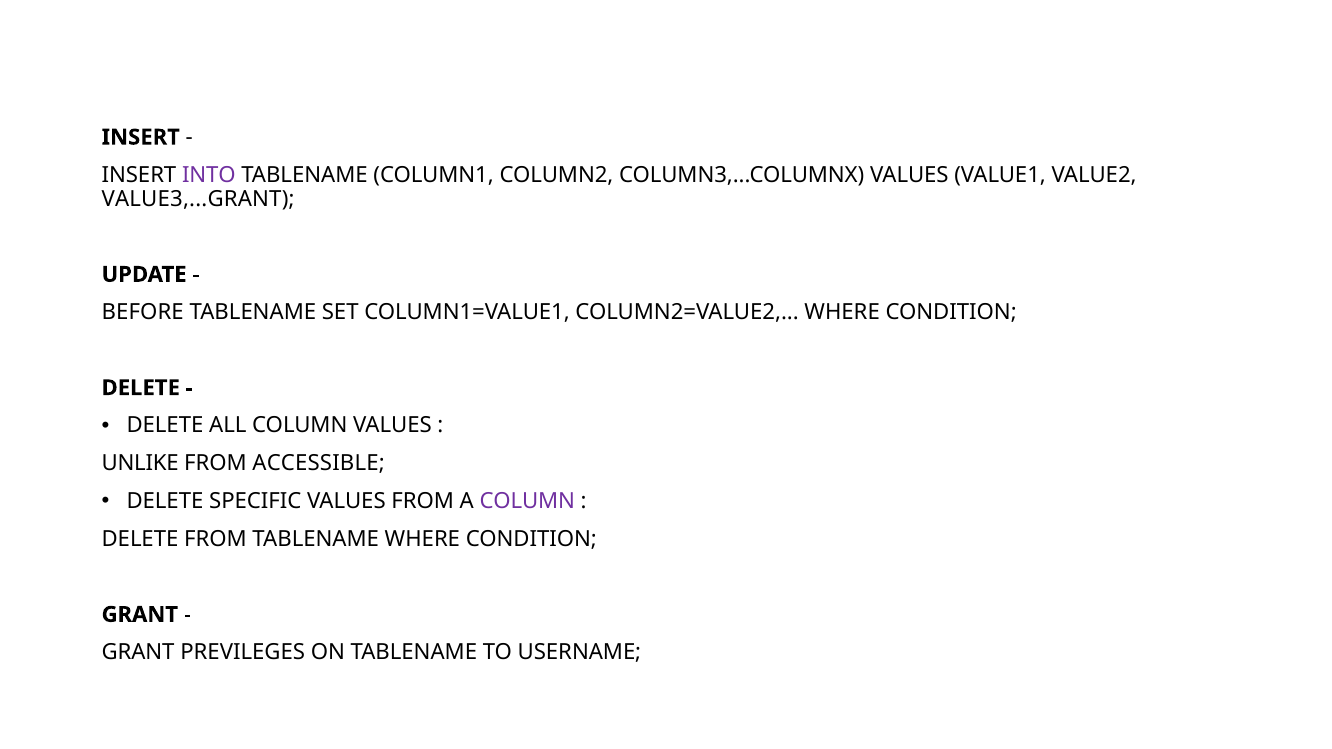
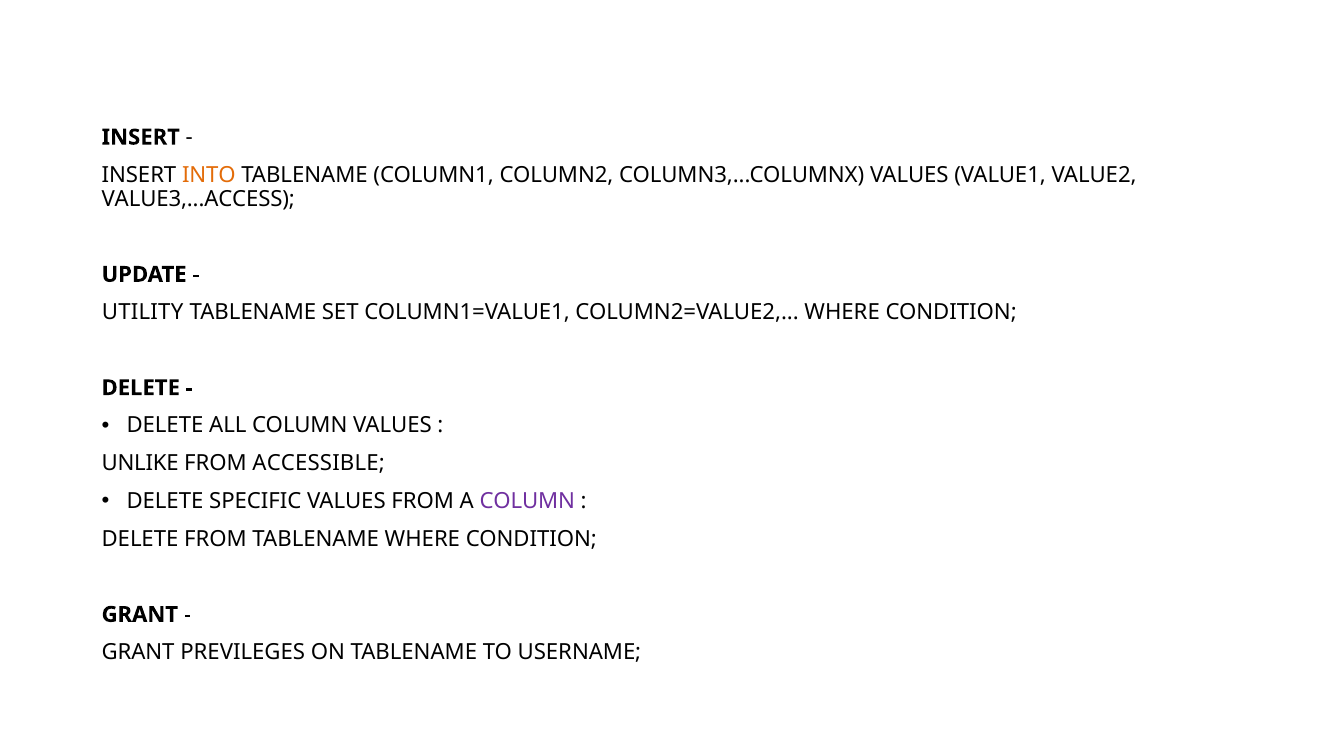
INTO colour: purple -> orange (209, 175)
VALUE3,...GRANT: VALUE3,...GRANT -> VALUE3,...ACCESS (198, 199)
BEFORE: BEFORE -> UTILITY (143, 312)
